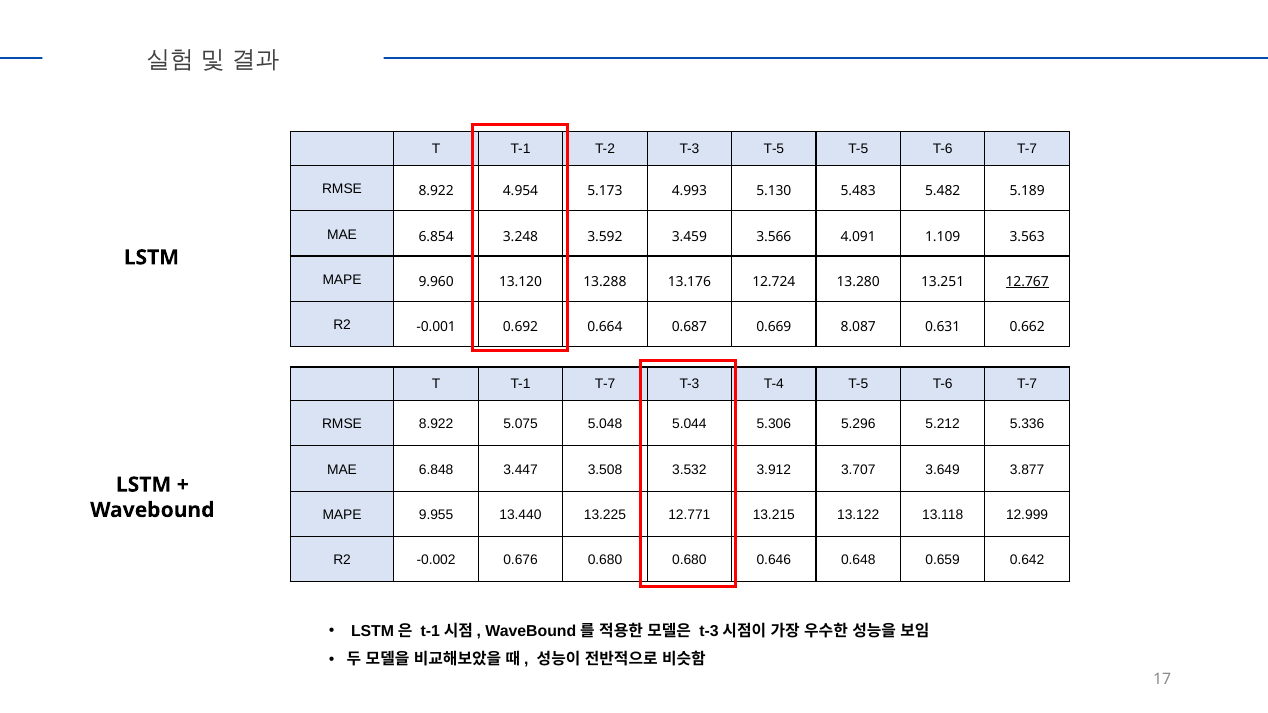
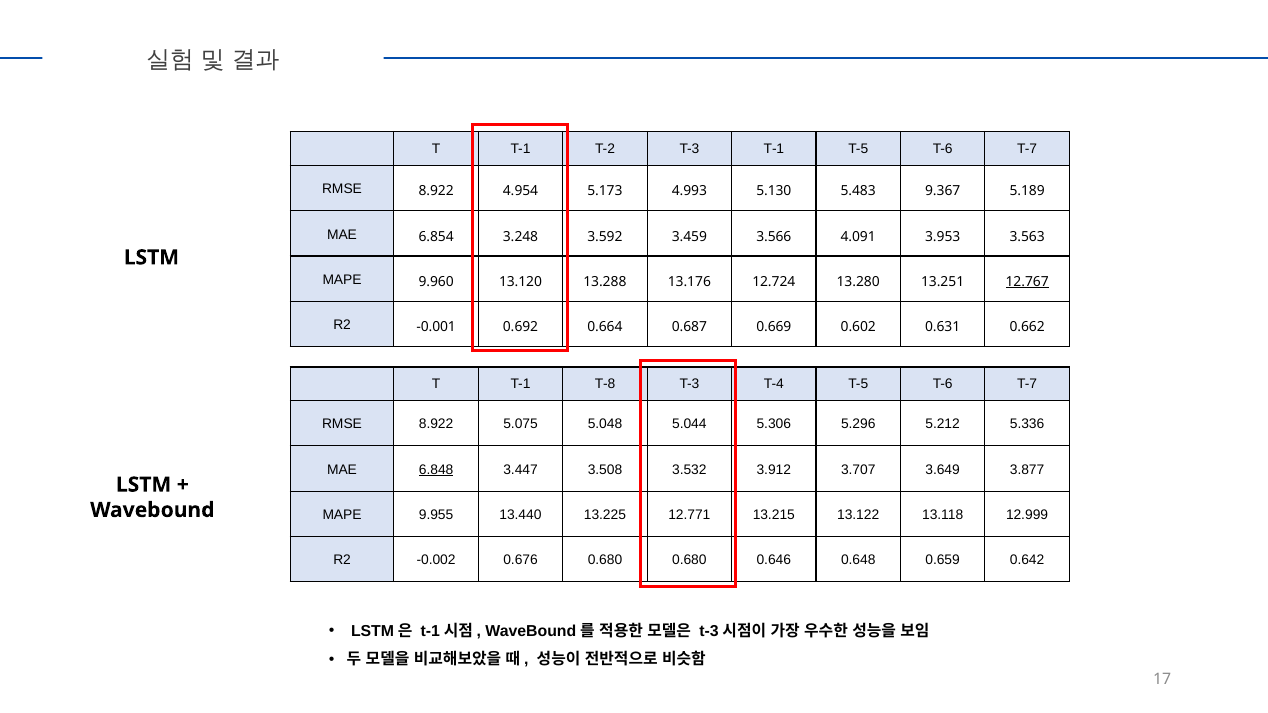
T-3 T-5: T-5 -> T-1 (774, 149)
5.482: 5.482 -> 9.367 (943, 191)
1.109: 1.109 -> 3.953 (943, 237)
8.087: 8.087 -> 0.602 (858, 327)
T-1 T-7: T-7 -> T-8 (605, 384)
6.848 underline: none -> present (436, 470)
